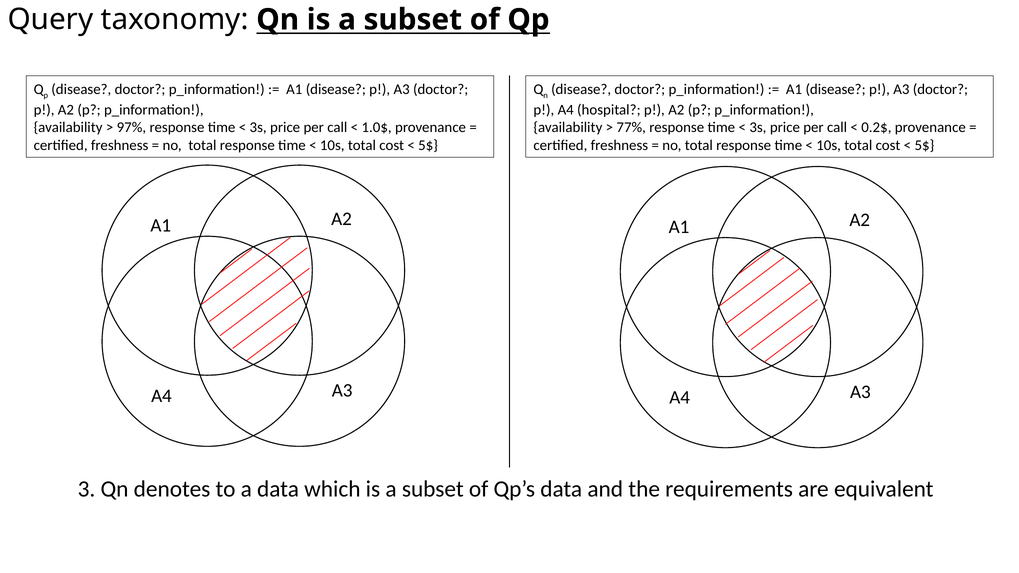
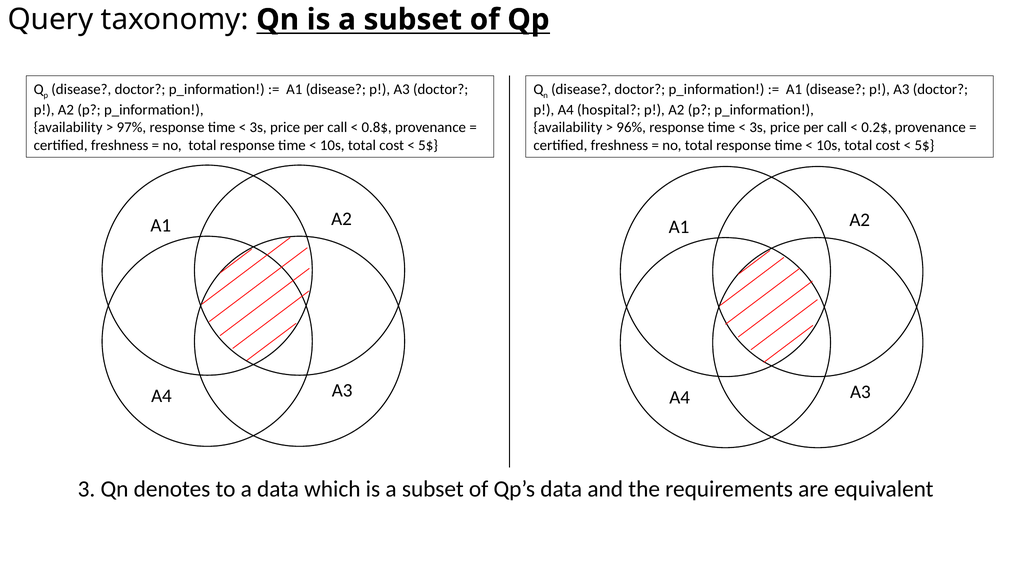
1.0$: 1.0$ -> 0.8$ (377, 128)
77%: 77% -> 96% (631, 128)
